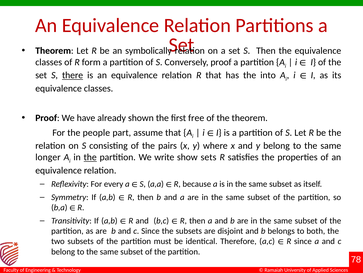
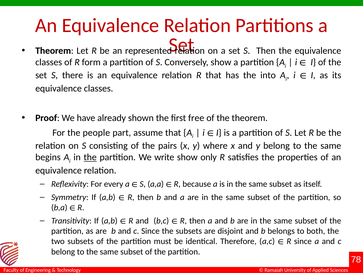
symbolically: symbolically -> represented (149, 51)
Conversely proof: proof -> show (221, 62)
there underline: present -> none (73, 75)
longer: longer -> begins (48, 157)
sets: sets -> only (209, 157)
